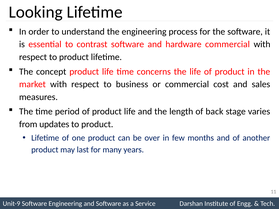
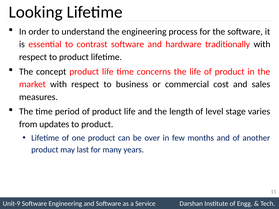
hardware commercial: commercial -> traditionally (228, 44)
back: back -> level (214, 112)
